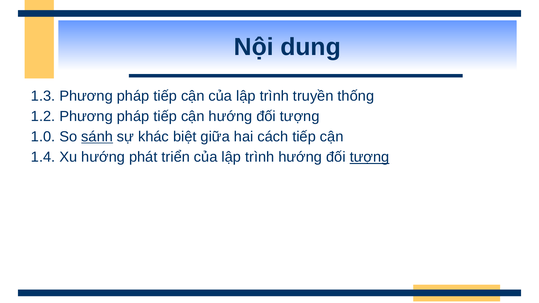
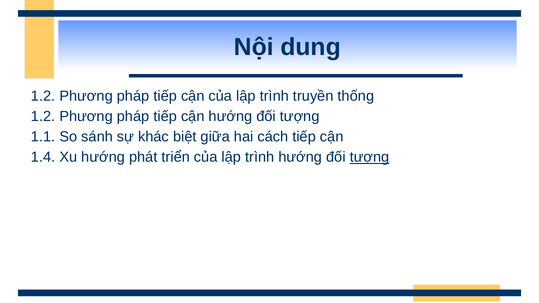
1.3: 1.3 -> 1.2 (43, 96)
1.0: 1.0 -> 1.1 (43, 137)
sánh underline: present -> none (97, 137)
